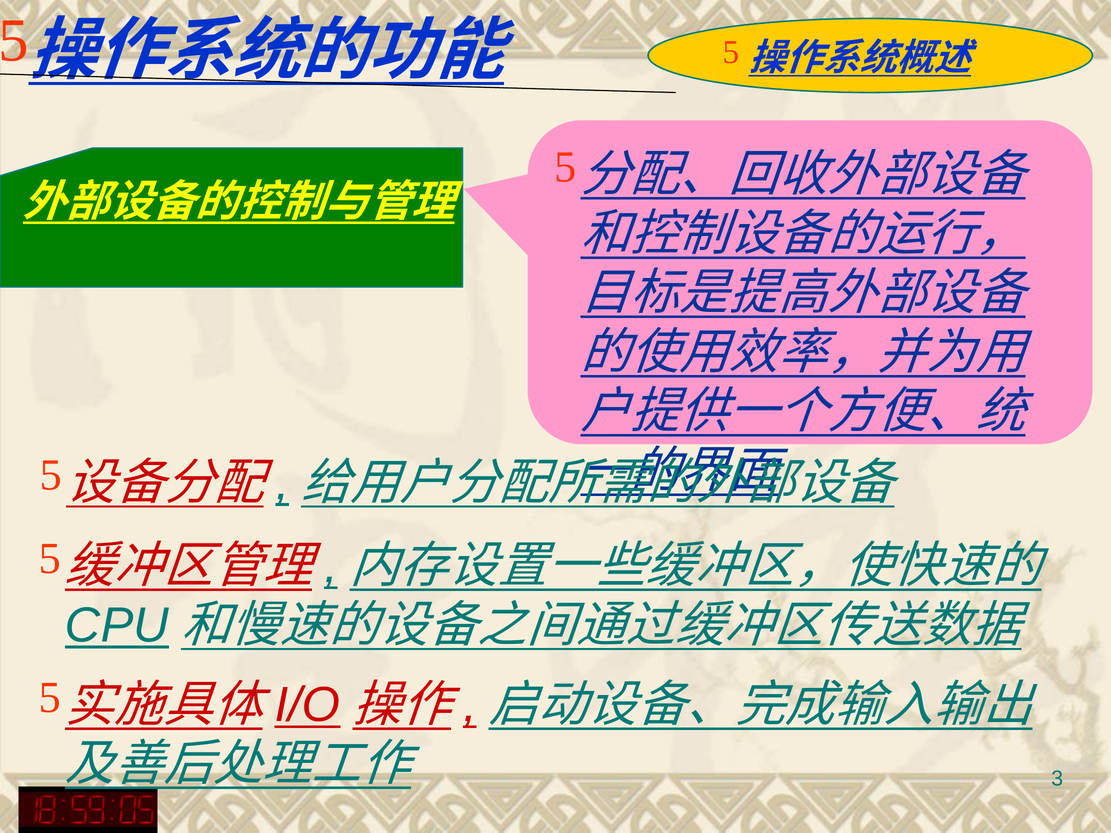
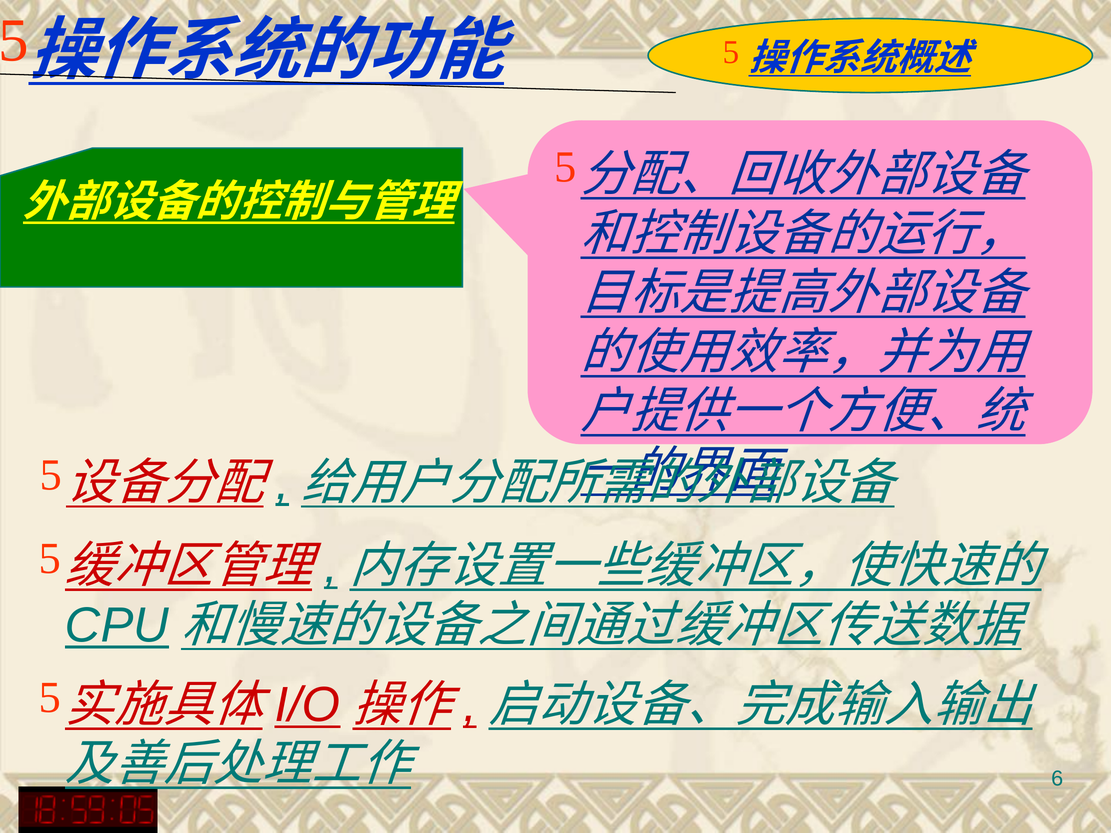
3: 3 -> 6 (1057, 779)
